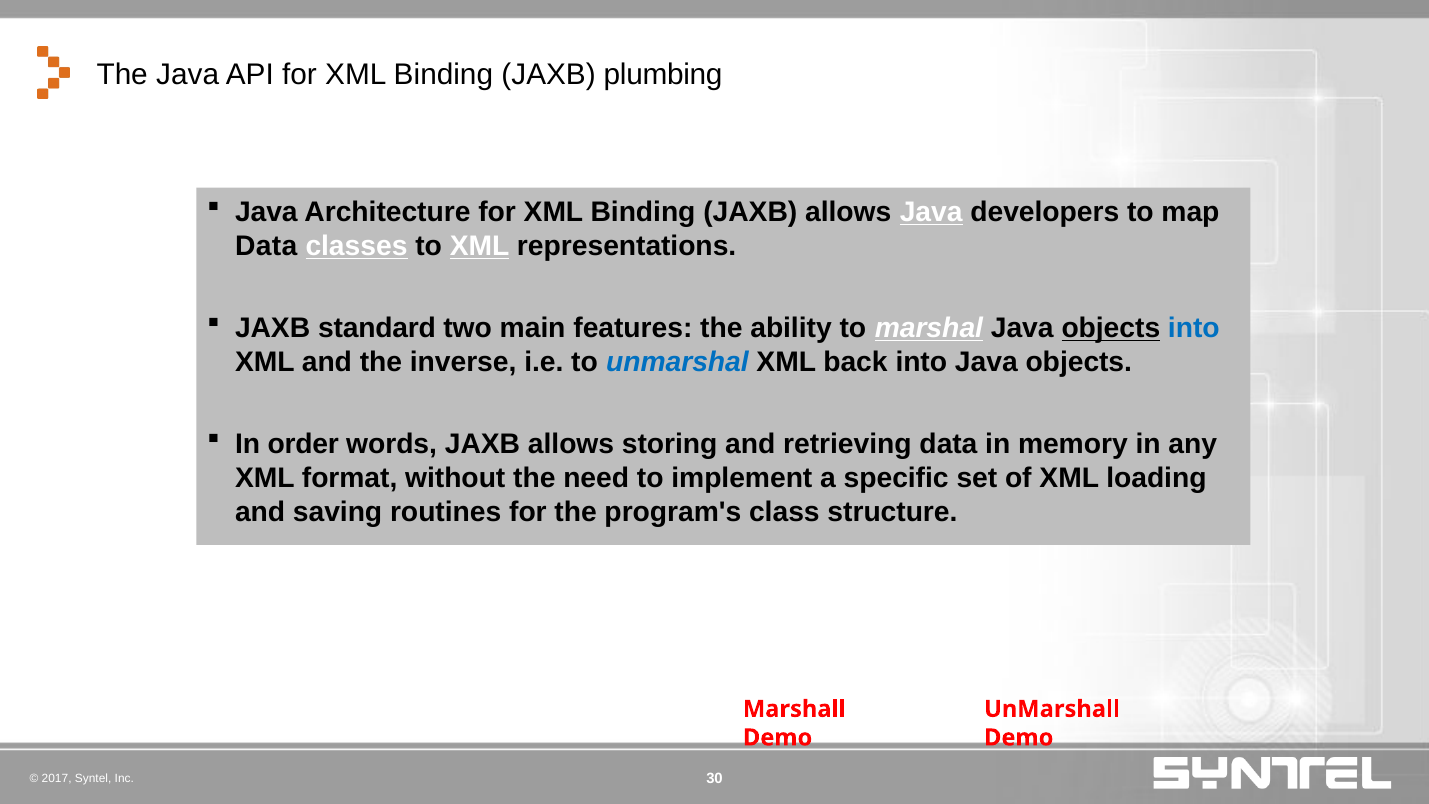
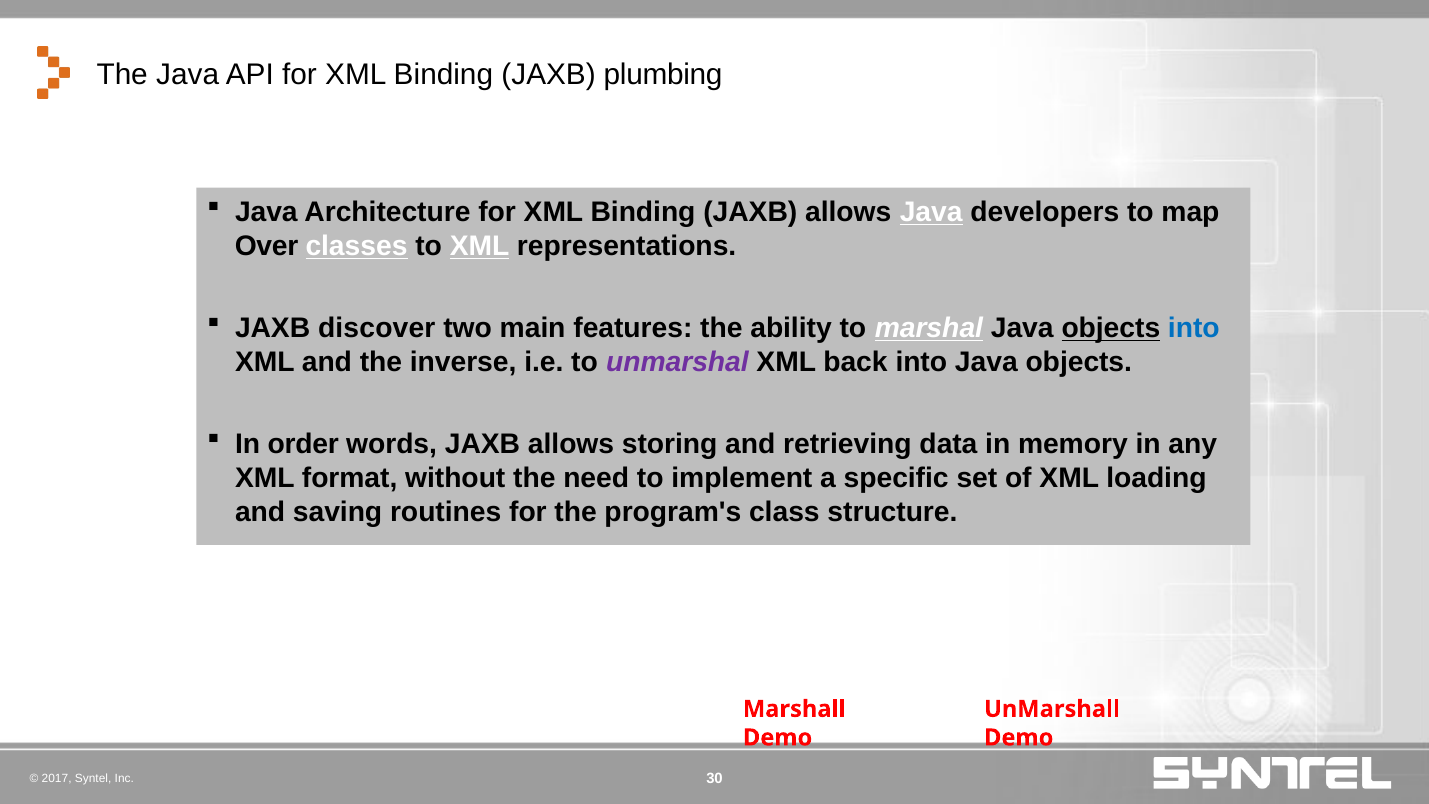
Data: Data -> Over (267, 246)
standard: standard -> discover (377, 328)
unmarshal colour: blue -> purple (677, 362)
